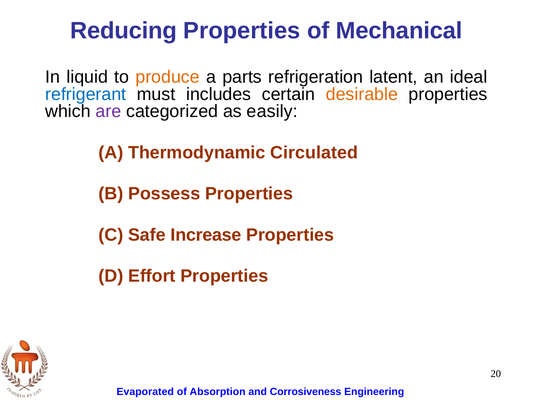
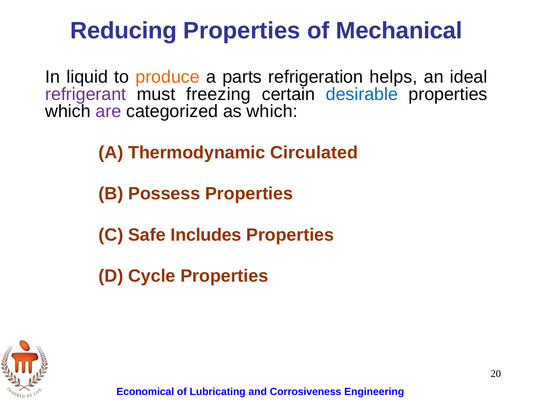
latent: latent -> helps (393, 77)
refrigerant colour: blue -> purple (86, 94)
includes: includes -> freezing (219, 94)
desirable colour: orange -> blue (362, 94)
as easily: easily -> which (272, 111)
Increase: Increase -> Includes (206, 235)
Effort: Effort -> Cycle (152, 276)
Evaporated: Evaporated -> Economical (145, 391)
Absorption: Absorption -> Lubricating (218, 391)
